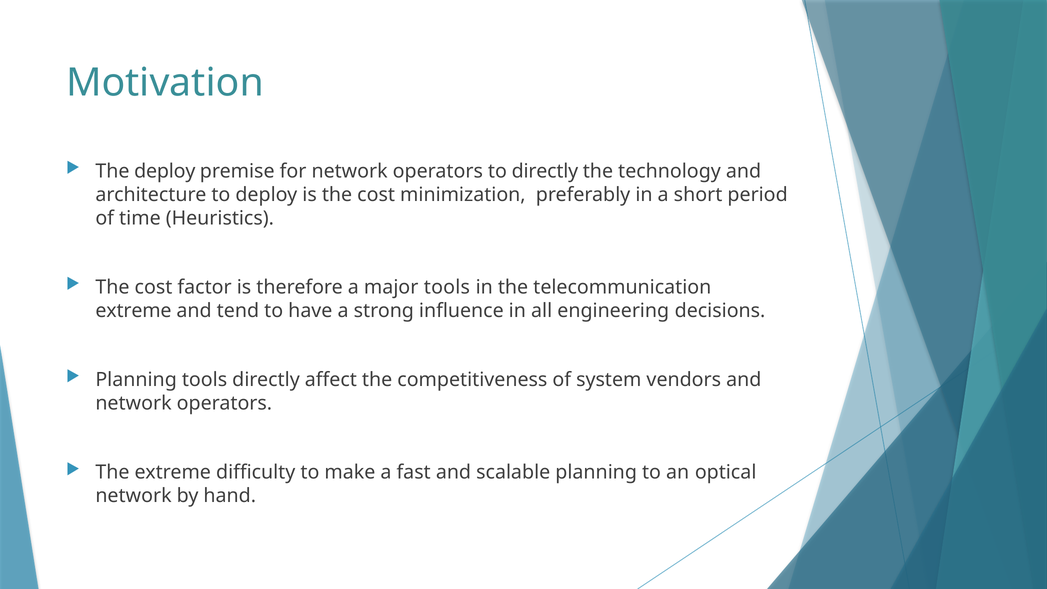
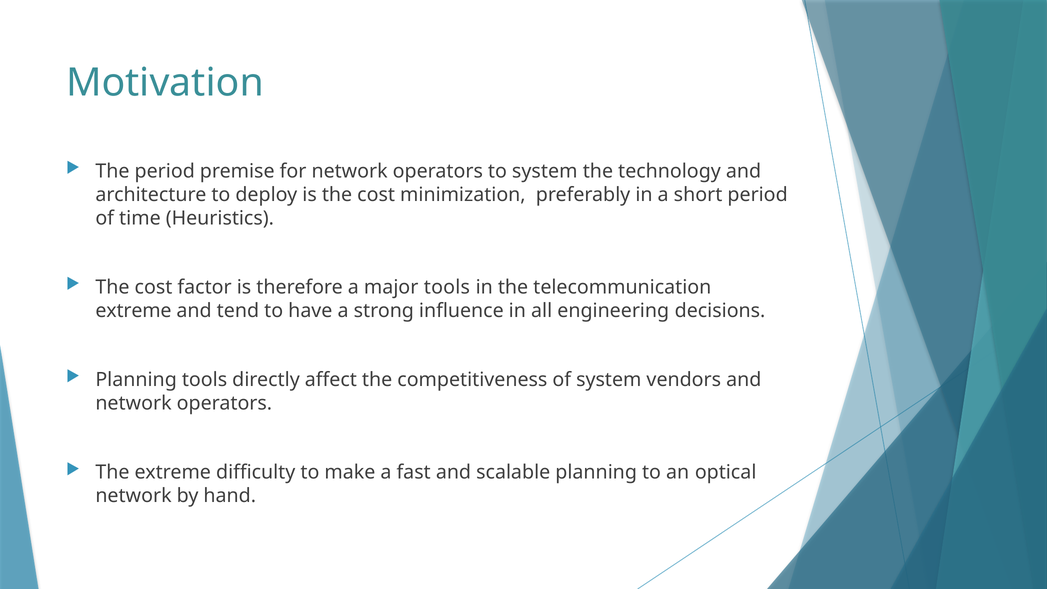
The deploy: deploy -> period (165, 171)
to directly: directly -> system (545, 171)
